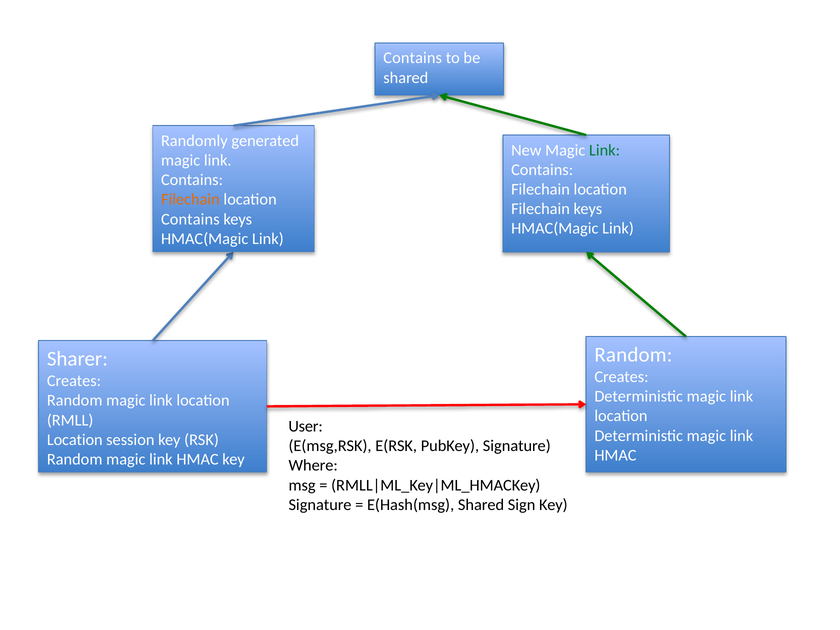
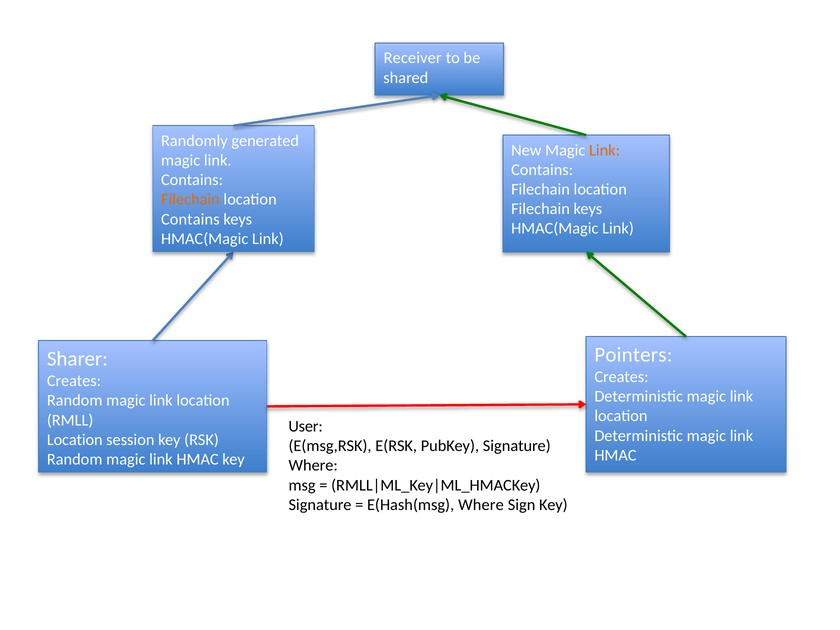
Contains: Contains -> Receiver (413, 58)
Link colour: green -> orange (605, 150)
Random: Random -> Pointers (633, 355)
E(Hash(msg Shared: Shared -> Where (481, 505)
